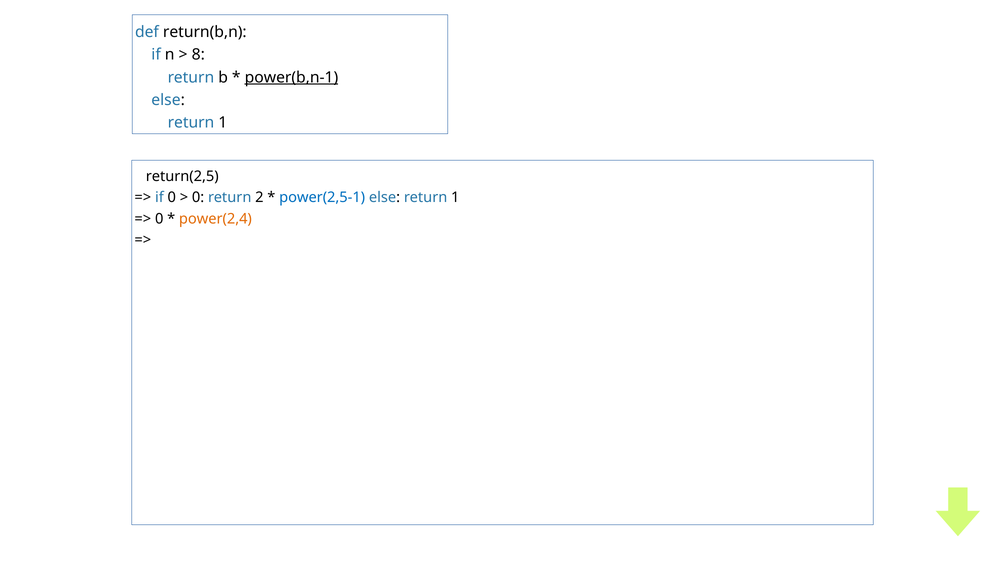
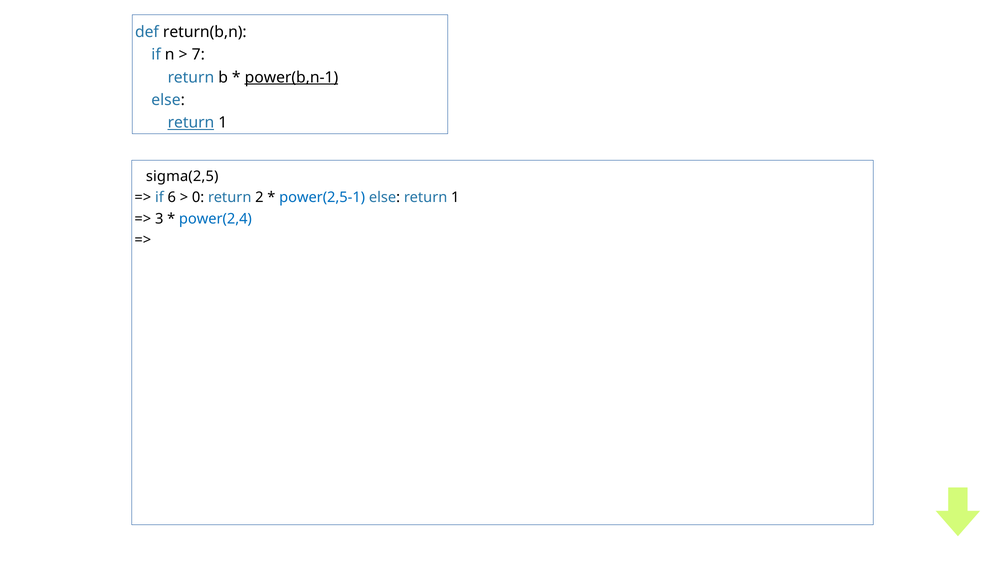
8: 8 -> 7 (198, 55)
return underline: none -> present (191, 123)
return(2,5: return(2,5 -> sigma(2,5 (182, 177)
if 0: 0 -> 6 (172, 198)
0: 0 -> 3 (159, 219)
power(2,4 colour: orange -> blue (215, 219)
